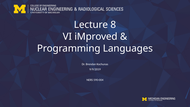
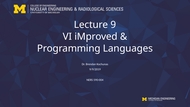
8: 8 -> 9 (113, 25)
